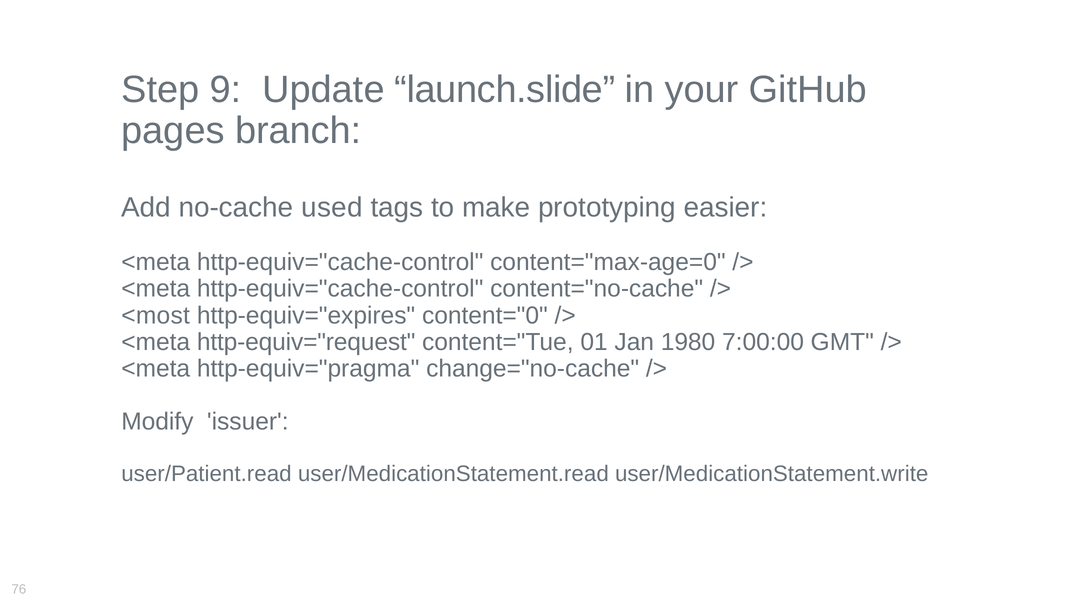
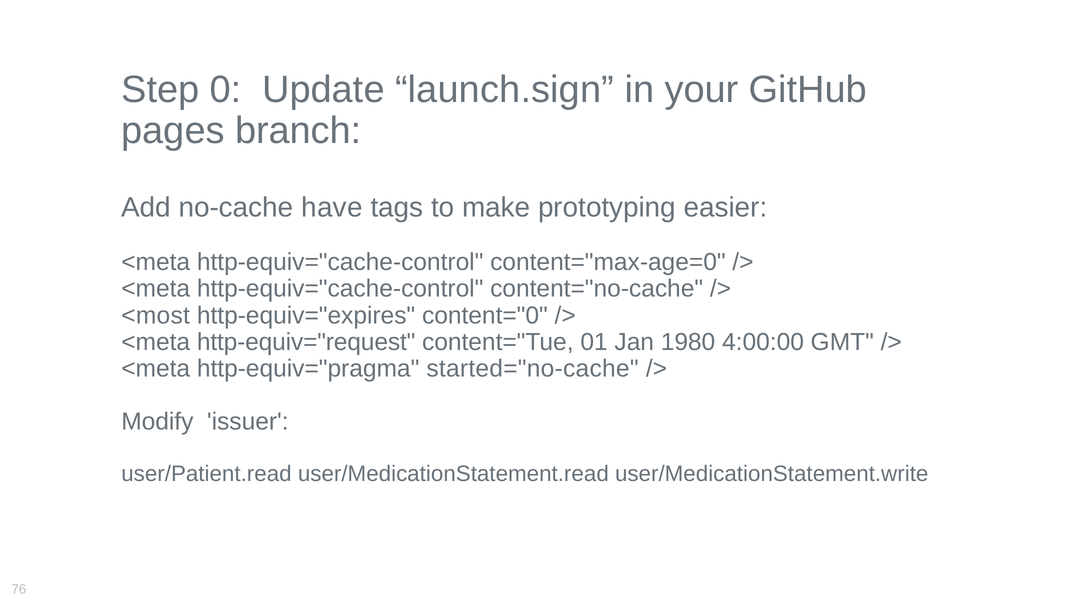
9: 9 -> 0 (226, 89)
launch.slide: launch.slide -> launch.sign (505, 89)
used: used -> have (332, 207)
7:00:00: 7:00:00 -> 4:00:00 (763, 342)
change="no-cache: change="no-cache -> started="no-cache (533, 368)
